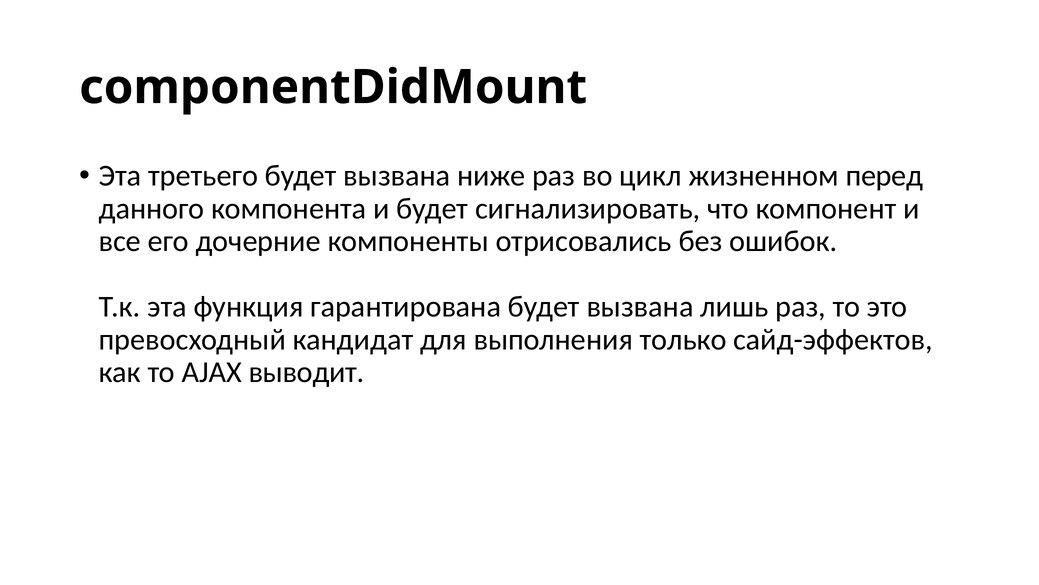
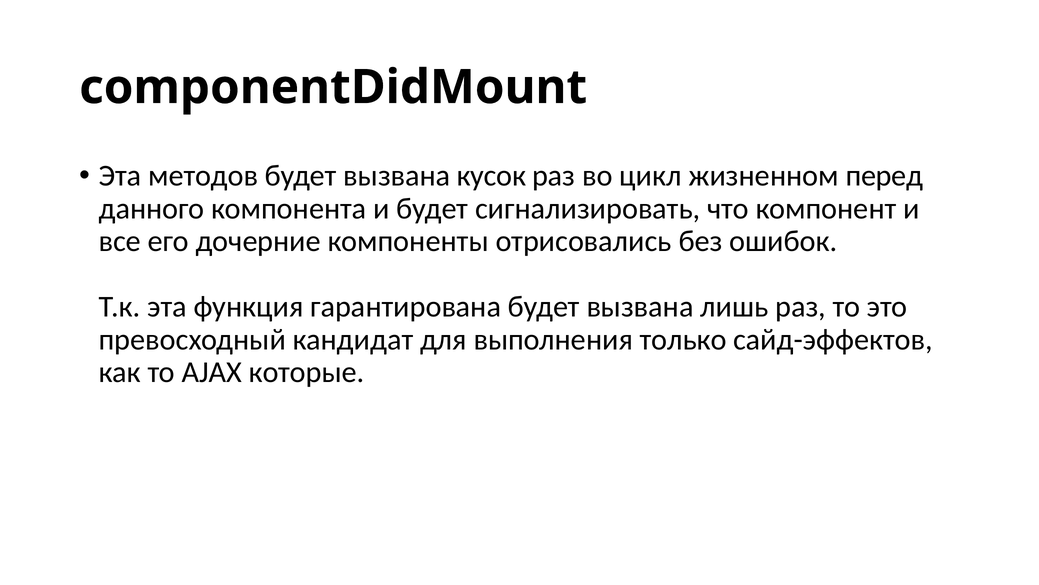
третьего: третьего -> методов (203, 176)
ниже: ниже -> кусок (491, 176)
выводит: выводит -> которые (306, 372)
